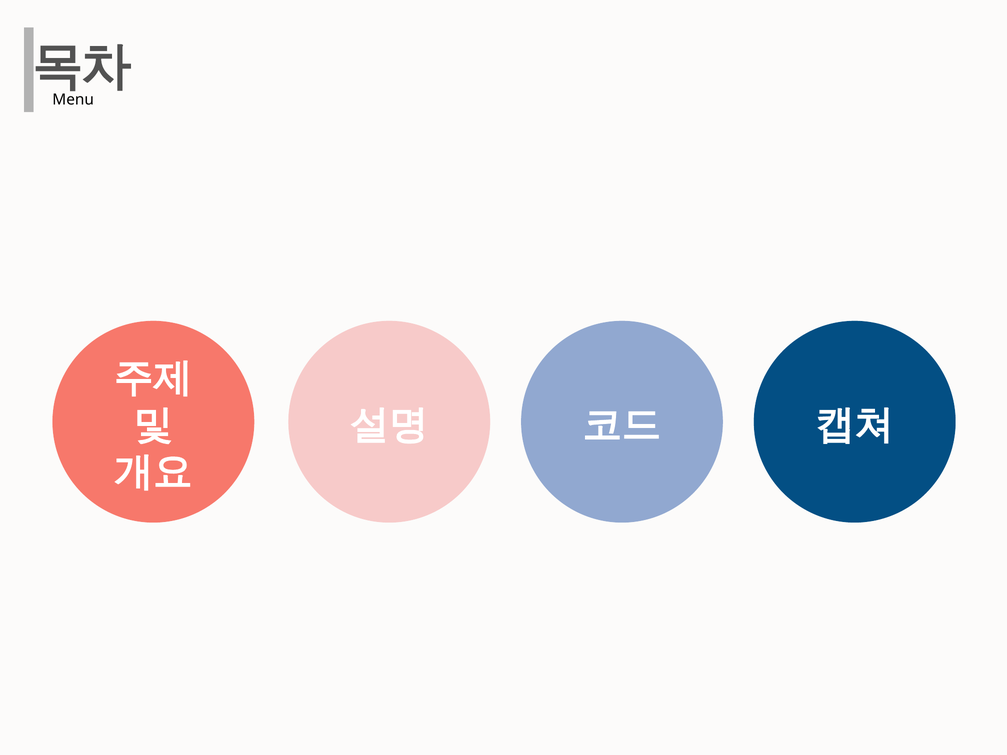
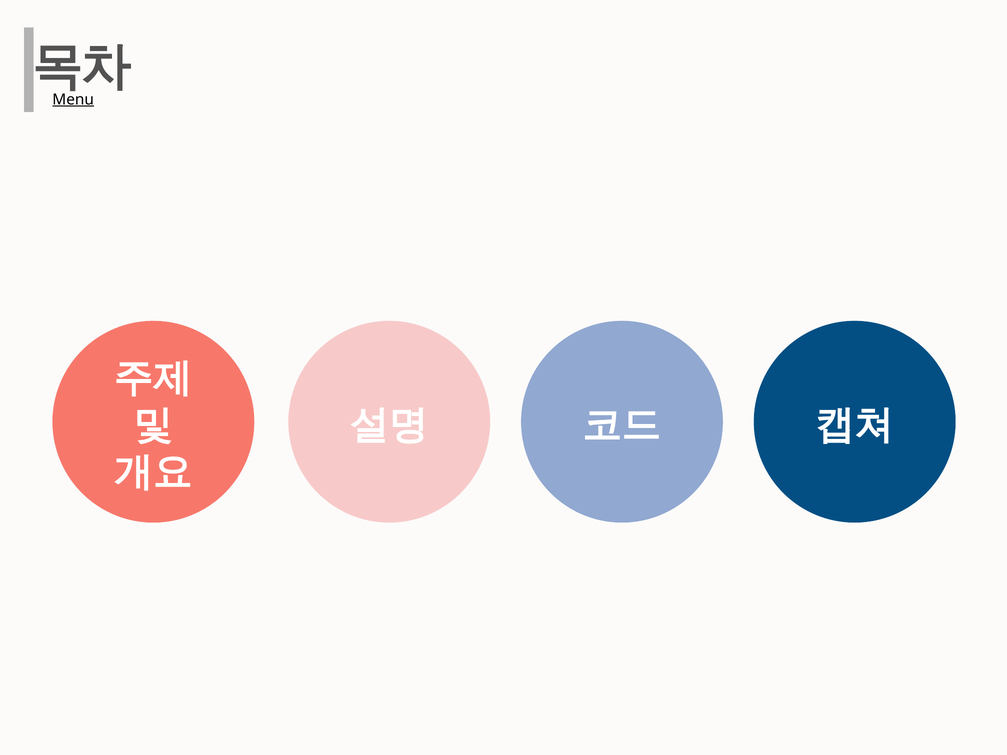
Menu underline: none -> present (73, 100)
